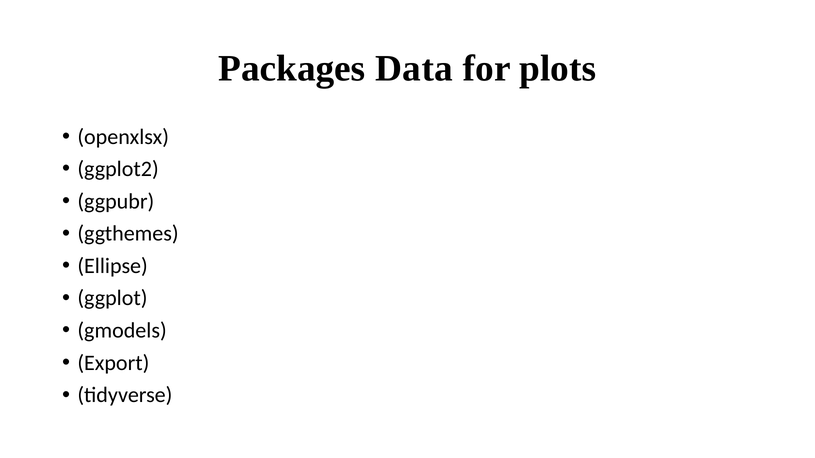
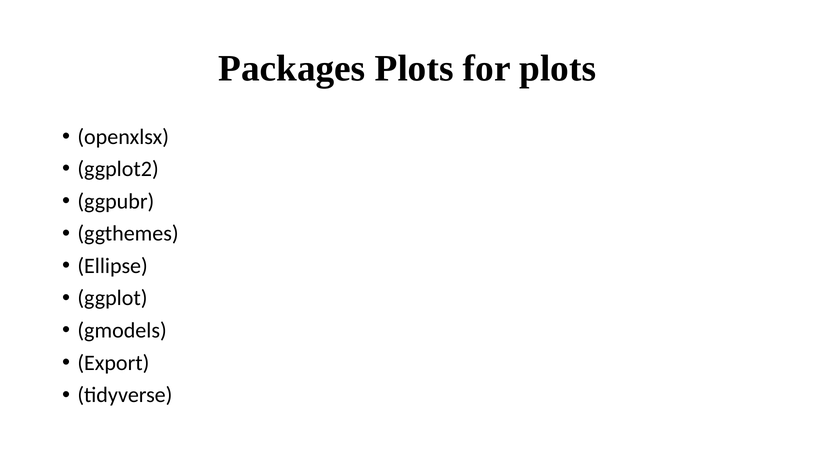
Packages Data: Data -> Plots (414, 68)
